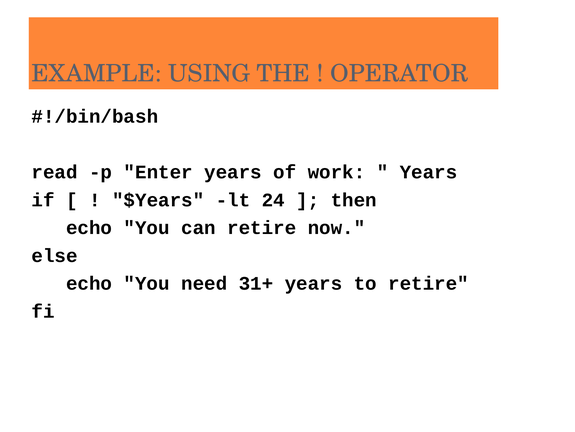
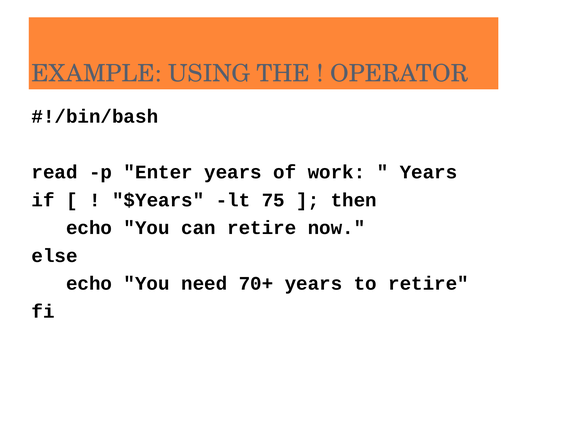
24: 24 -> 75 (273, 200)
31+: 31+ -> 70+ (256, 283)
